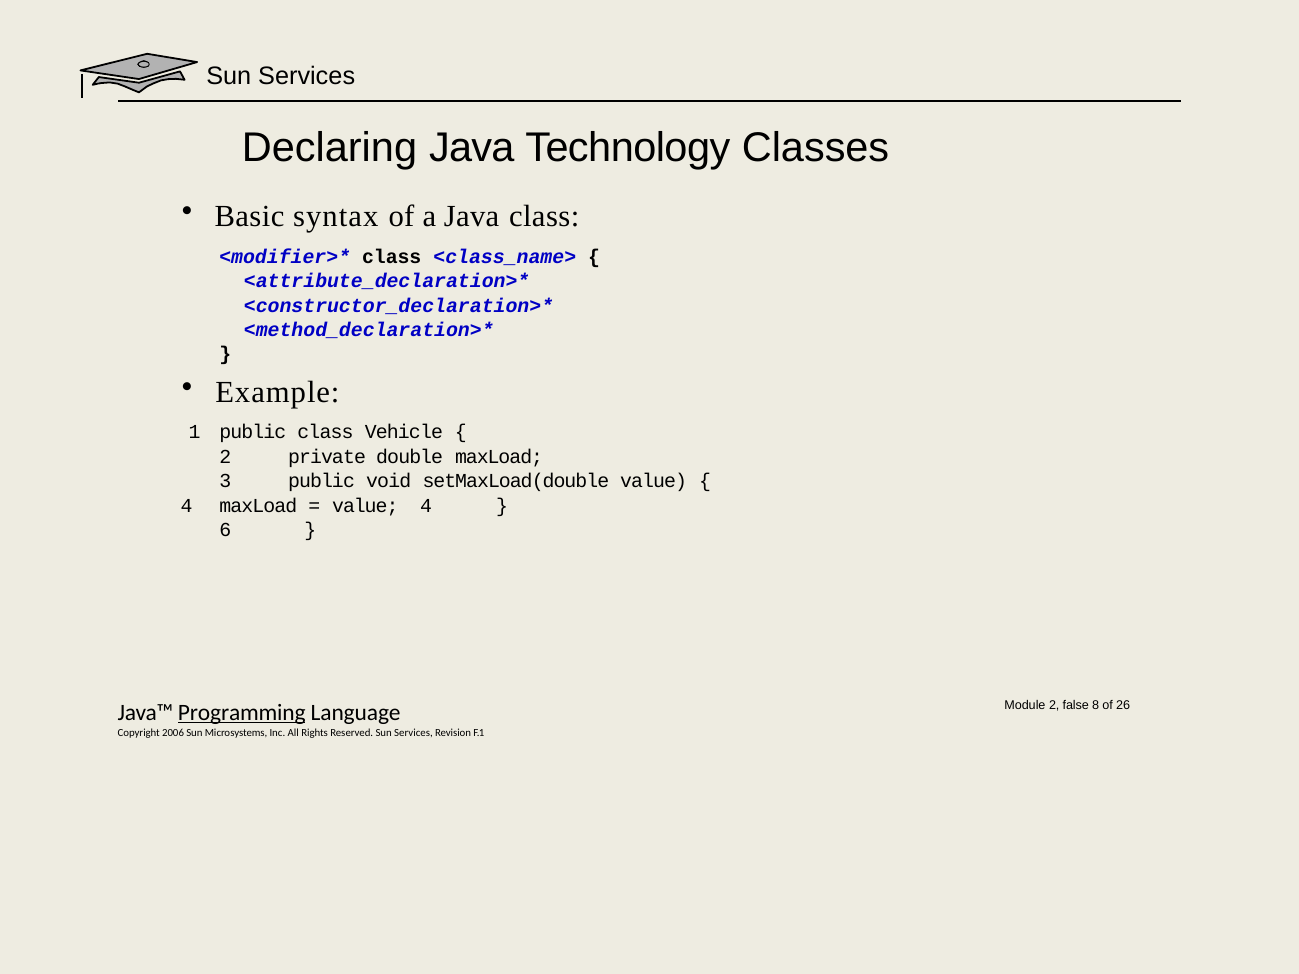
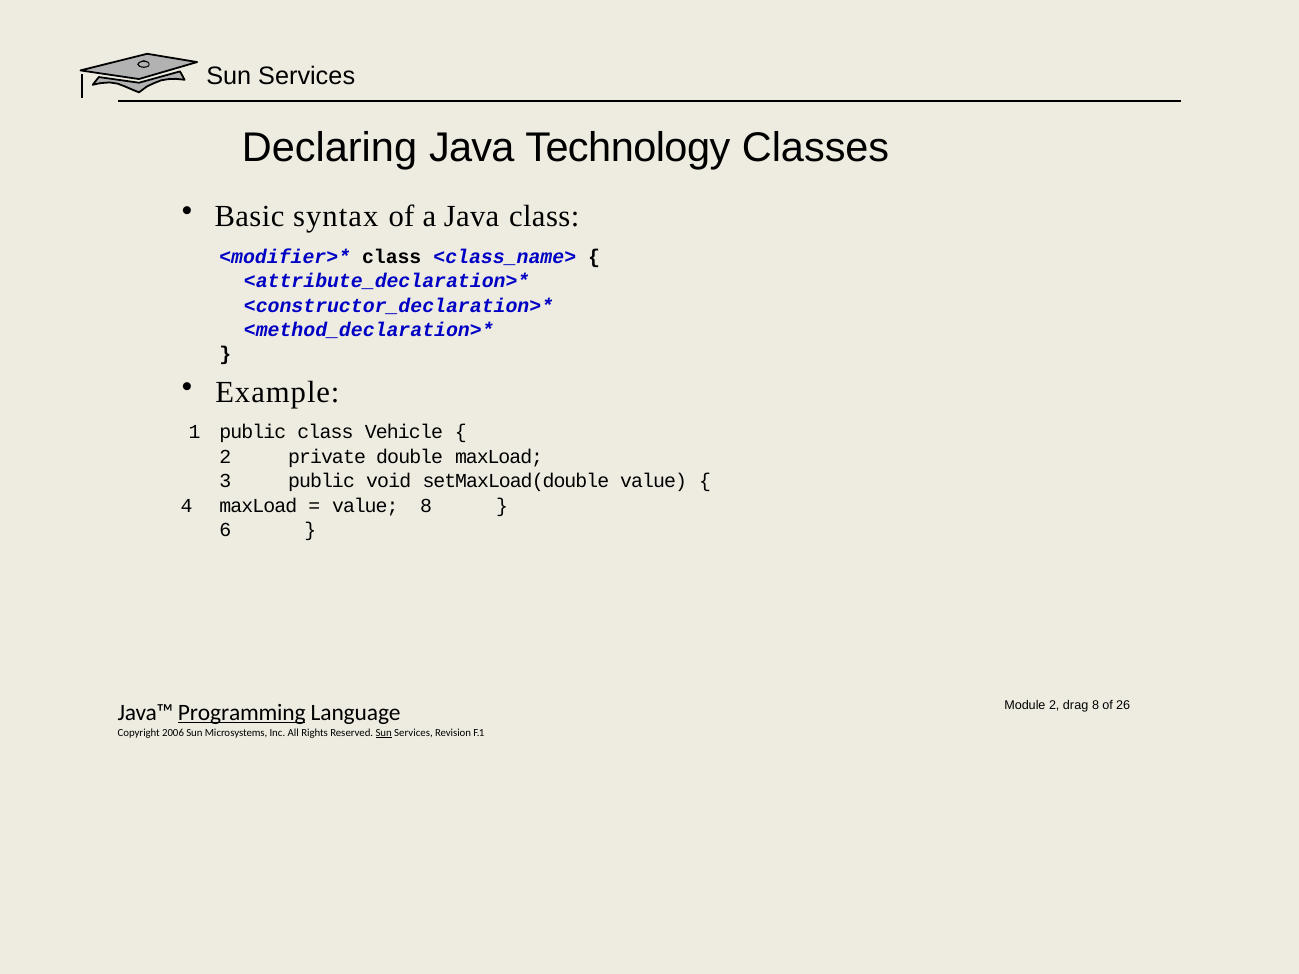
value 4: 4 -> 8 (426, 506)
false: false -> drag (1076, 706)
Sun underline: none -> present (384, 733)
